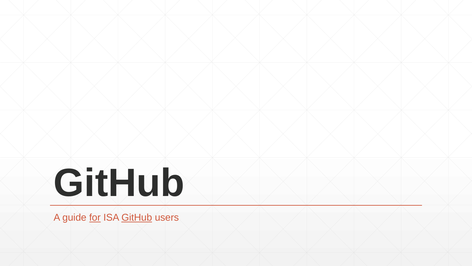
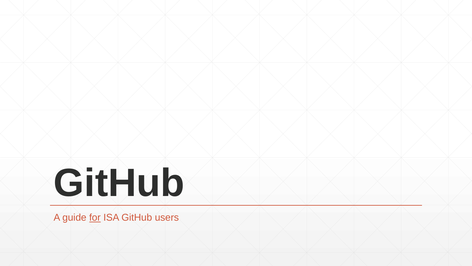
GitHub underline: present -> none (137, 217)
